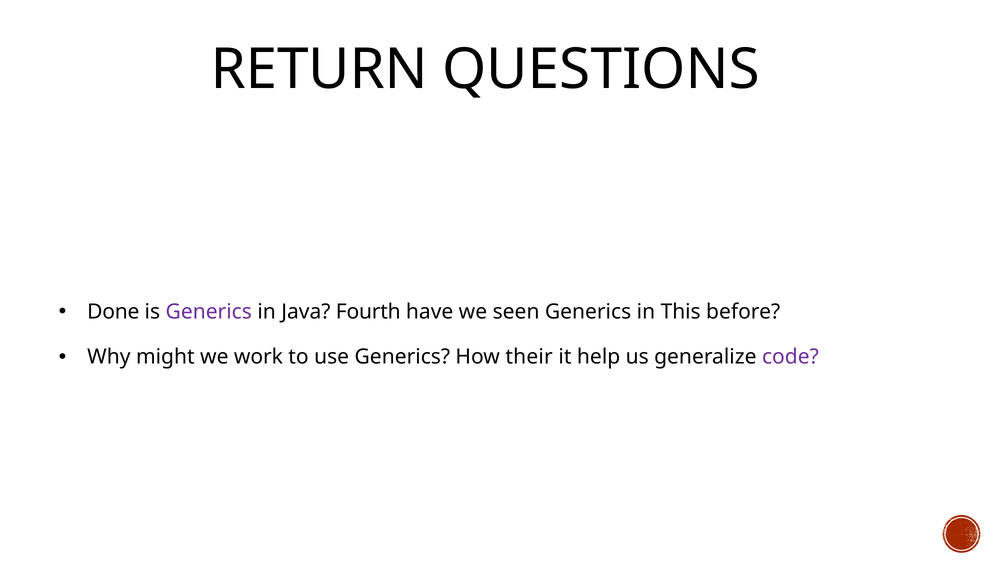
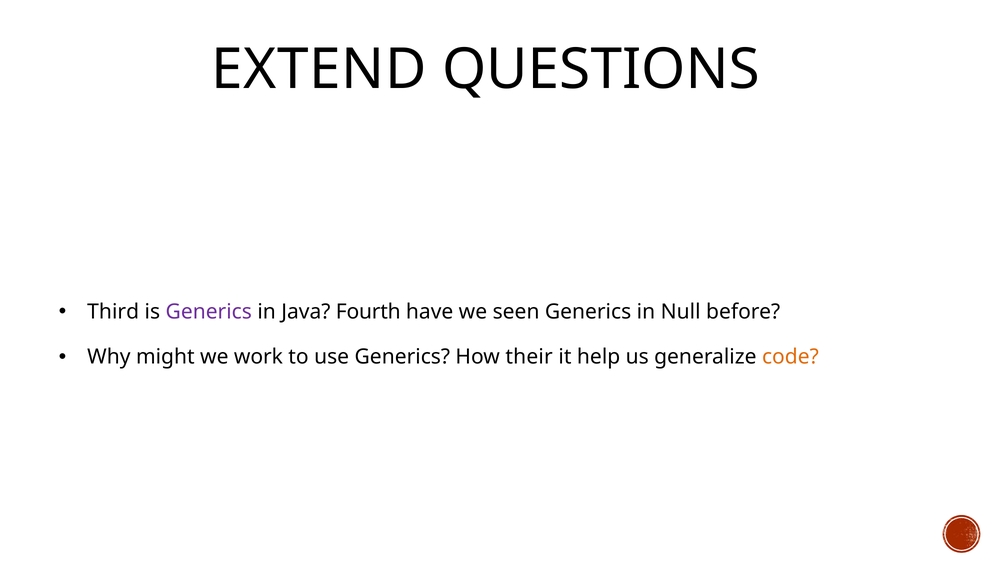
RETURN: RETURN -> EXTEND (319, 70)
Done: Done -> Third (113, 312)
This: This -> Null (681, 312)
code colour: purple -> orange (790, 357)
